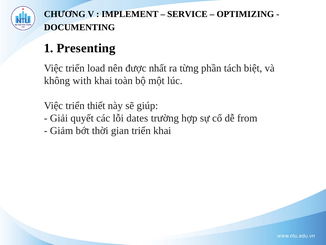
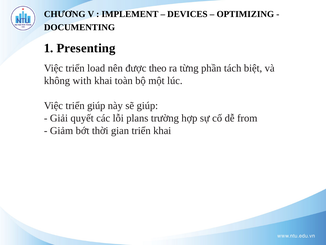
SERVICE: SERVICE -> DEVICES (187, 14)
nhất: nhất -> theo (158, 68)
triển thiết: thiết -> giúp (96, 105)
dates: dates -> plans (137, 118)
